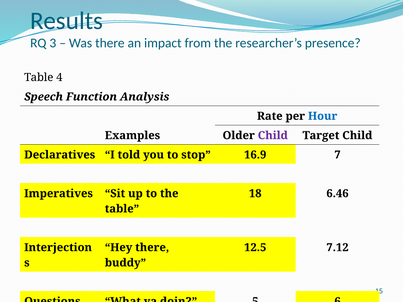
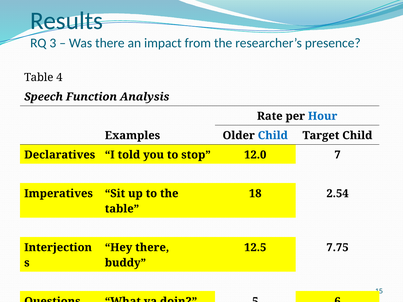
Child colour: purple -> blue (273, 136)
16.9: 16.9 -> 12.0 (255, 155)
6.46: 6.46 -> 2.54 (337, 194)
7.12: 7.12 -> 7.75 (337, 248)
